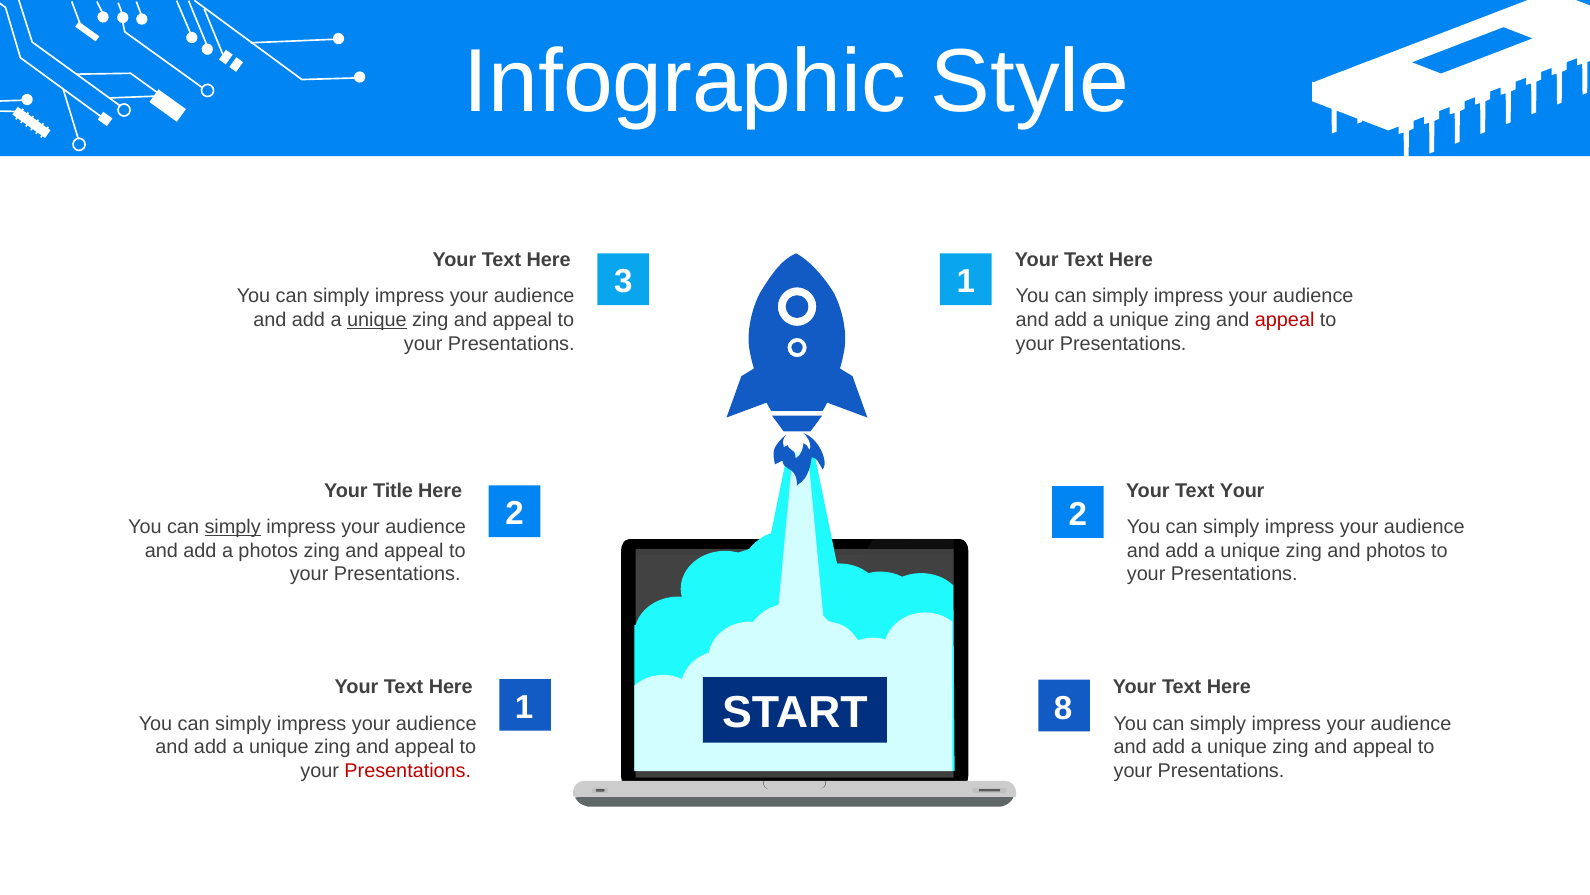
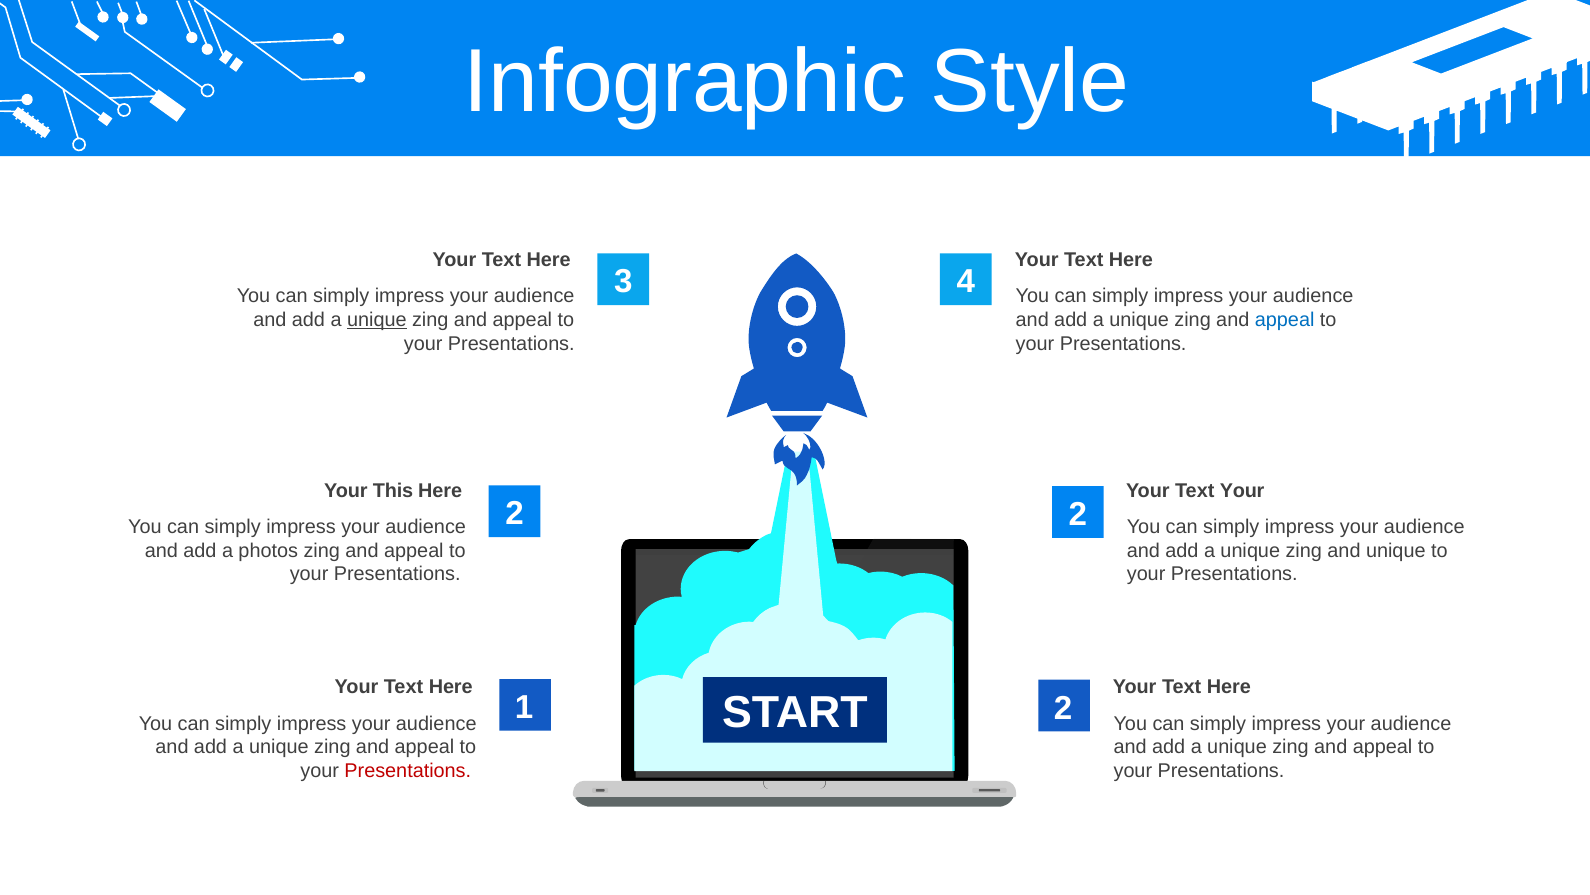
3 1: 1 -> 4 (966, 281)
appeal colour: red -> blue (1285, 320)
Title: Title -> This (393, 490)
simply underline: present -> none (233, 526)
and photos: photos -> unique (1396, 550)
1 8: 8 -> 2 (1063, 708)
